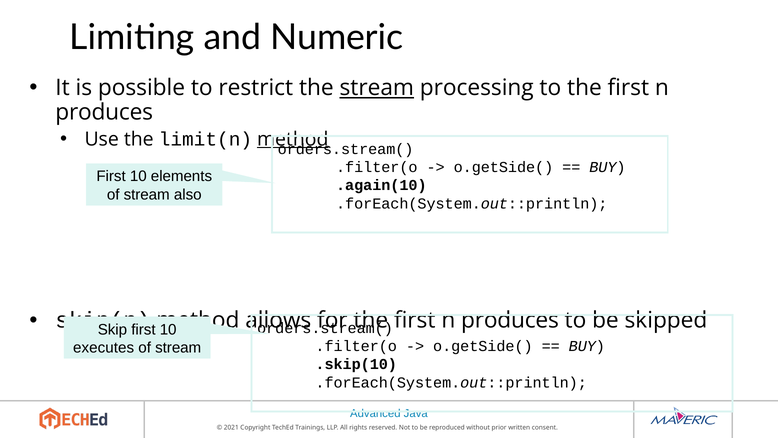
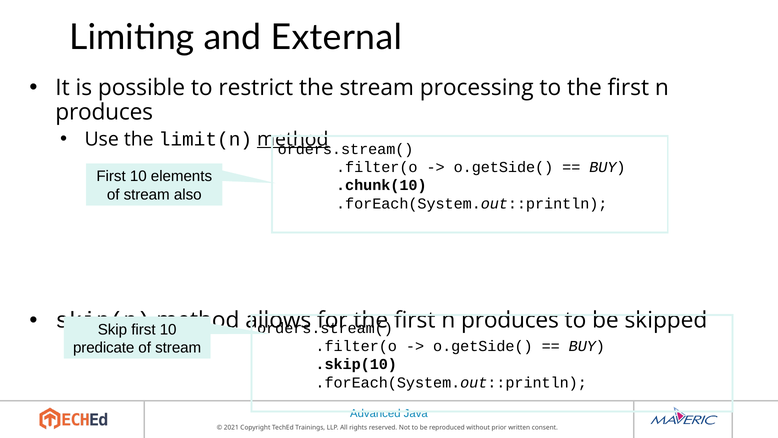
Numeric: Numeric -> External (336, 38)
stream underline: present -> none (377, 88)
.again(10: .again(10 -> .chunk(10 (381, 185)
executes: executes -> predicate (104, 347)
